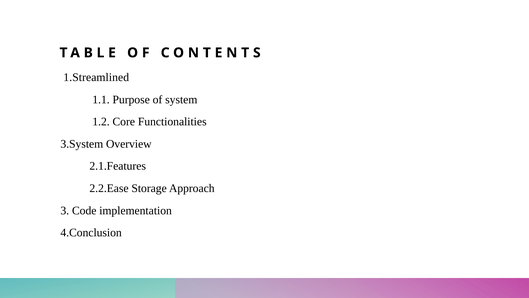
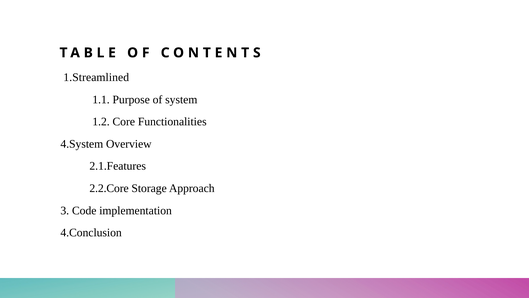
3.System: 3.System -> 4.System (82, 144)
2.2.Ease: 2.2.Ease -> 2.2.Core (109, 188)
